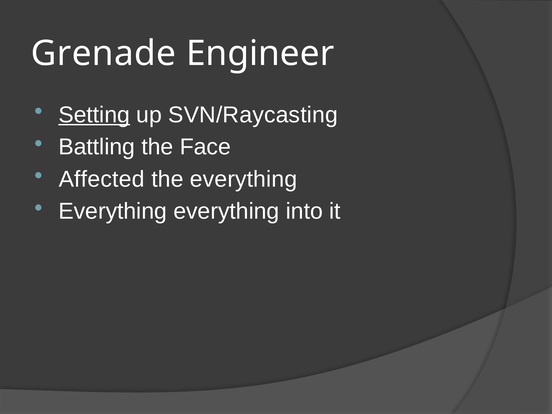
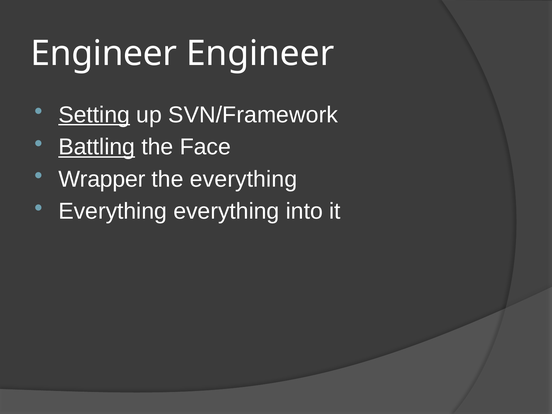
Grenade: Grenade -> Engineer (104, 54)
SVN/Raycasting: SVN/Raycasting -> SVN/Framework (253, 115)
Battling underline: none -> present (97, 147)
Affected: Affected -> Wrapper (102, 179)
